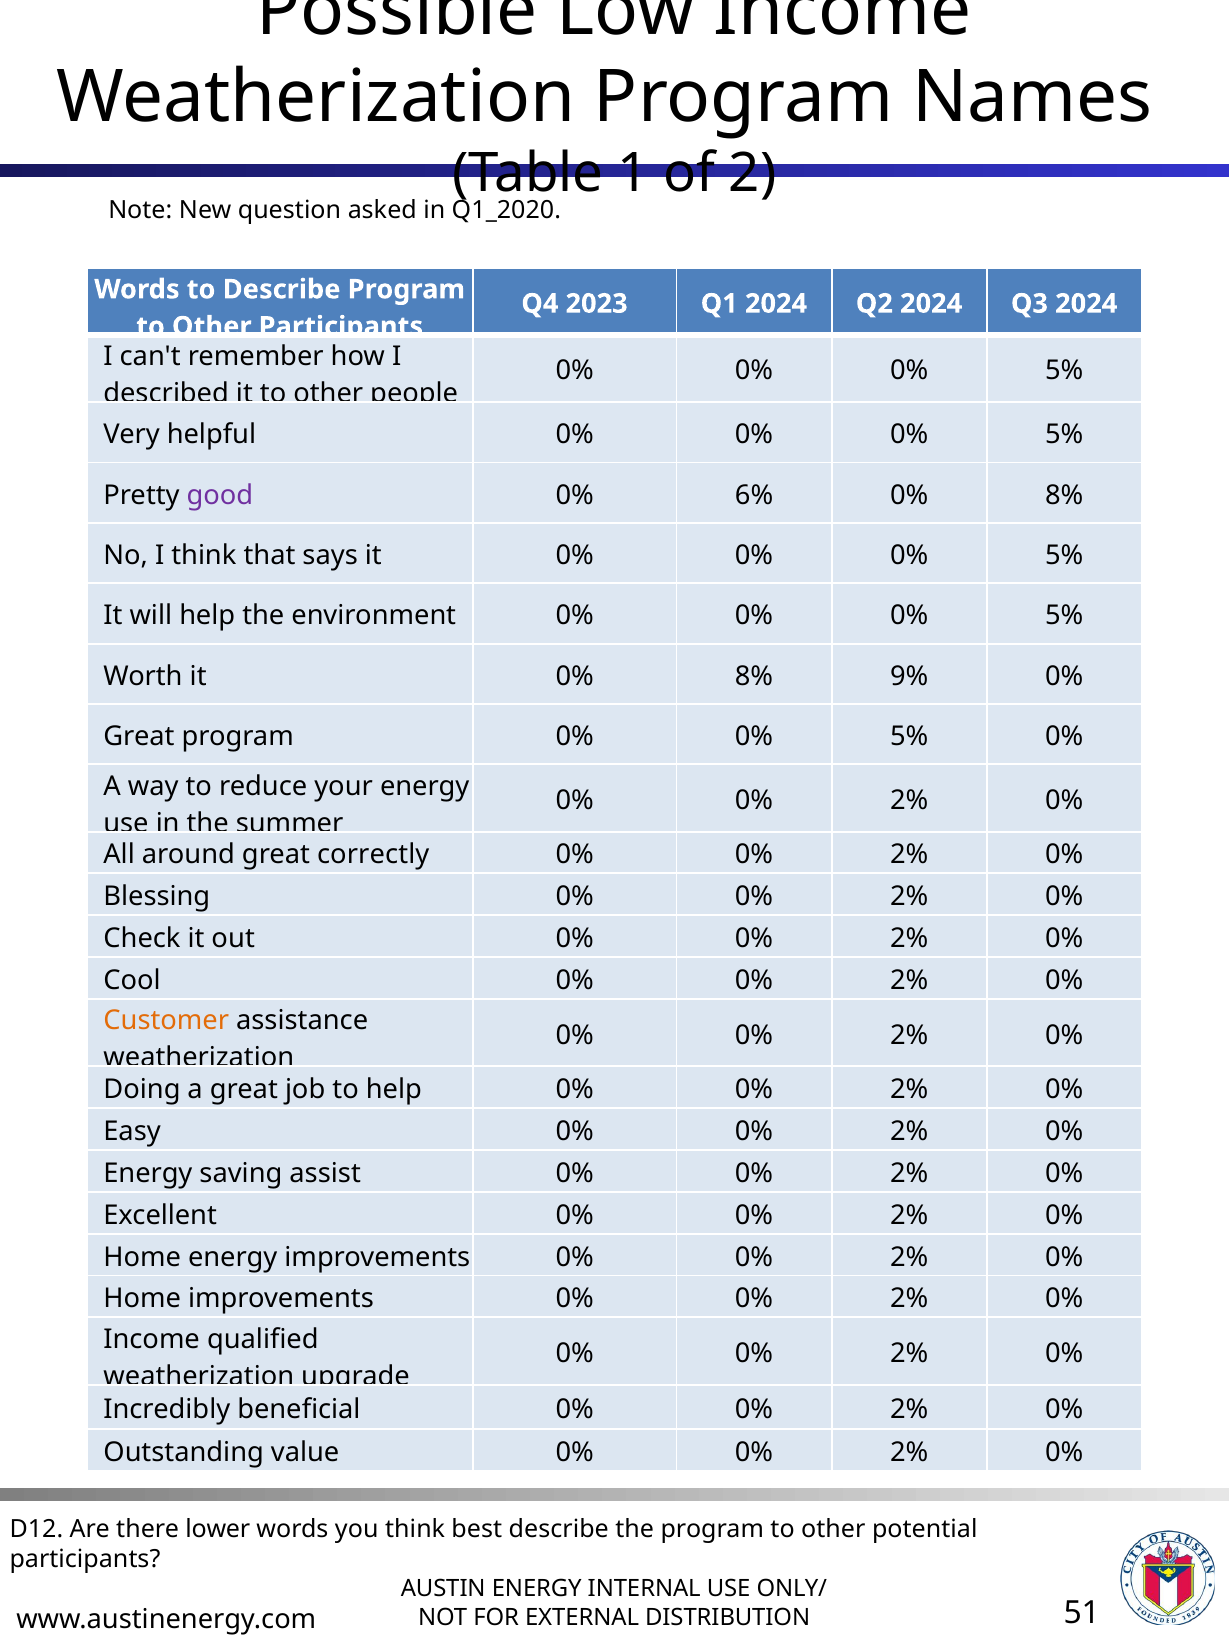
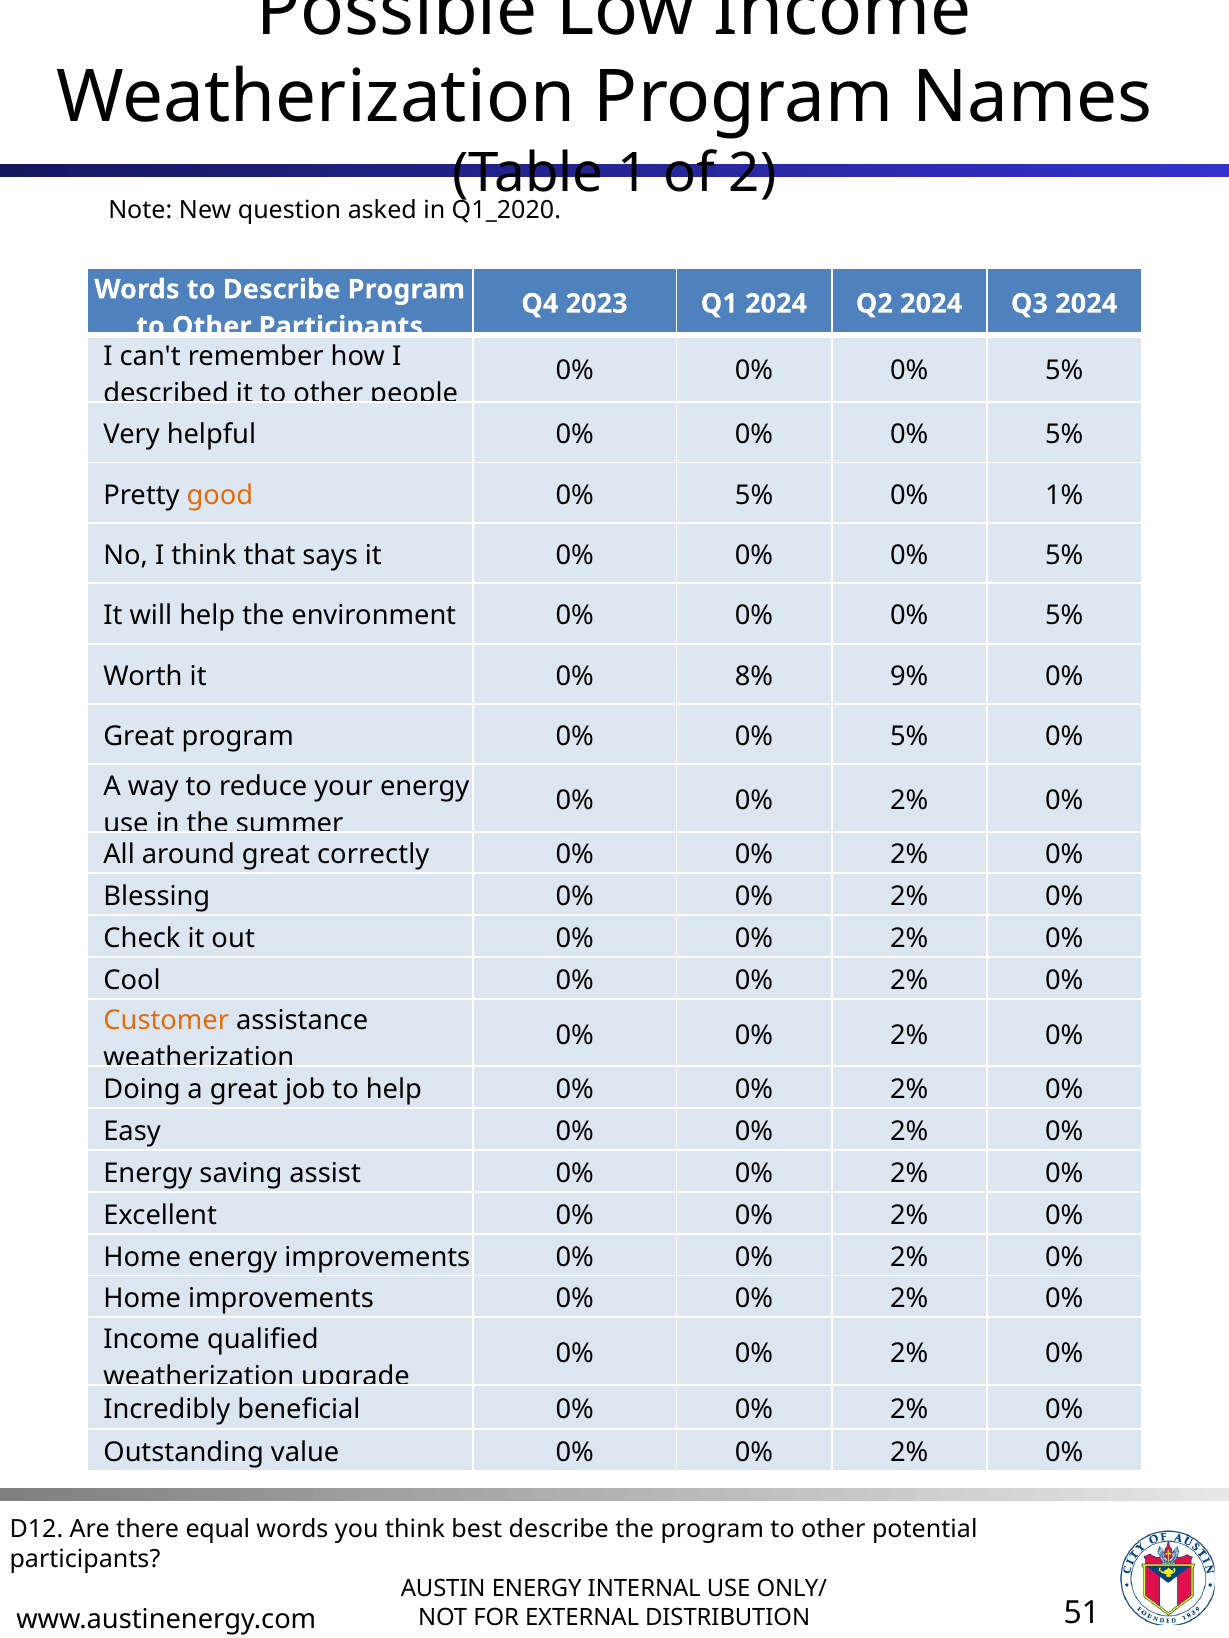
good colour: purple -> orange (220, 495)
6%: 6% -> 5% (754, 495)
8%: 8% -> 1% (1064, 495)
lower: lower -> equal (218, 1530)
